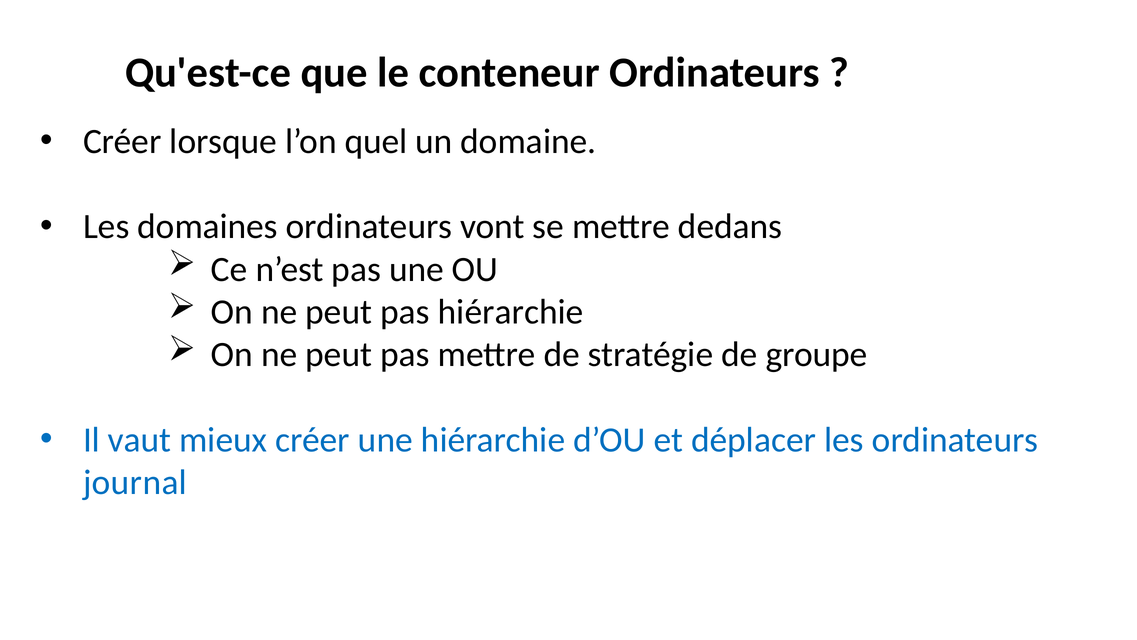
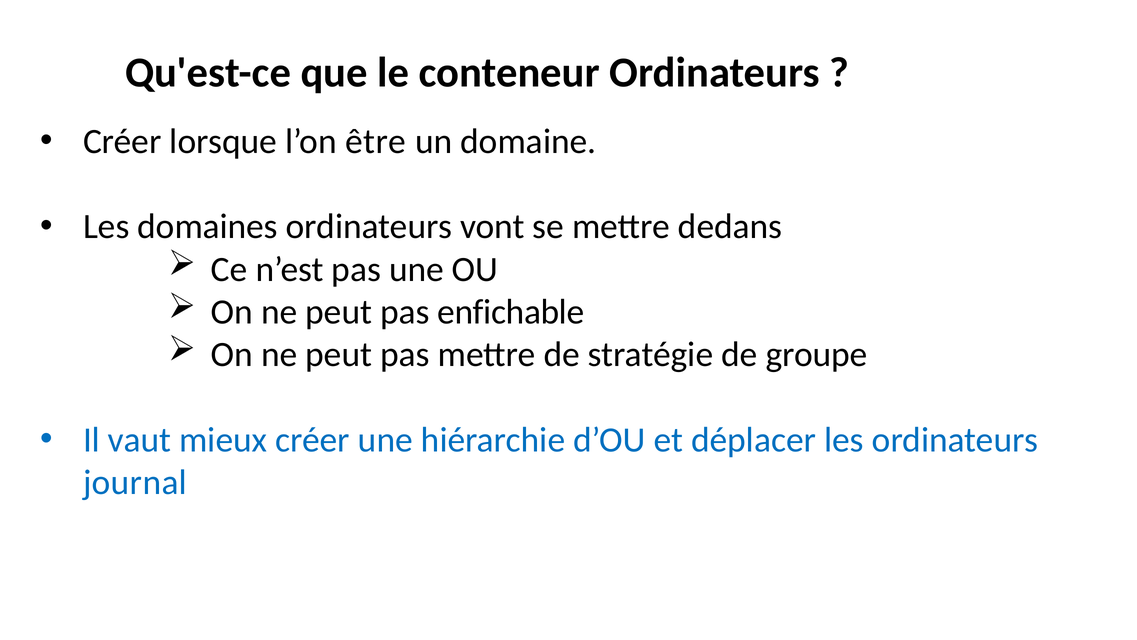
quel: quel -> être (376, 141)
pas hiérarchie: hiérarchie -> enfichable (511, 312)
